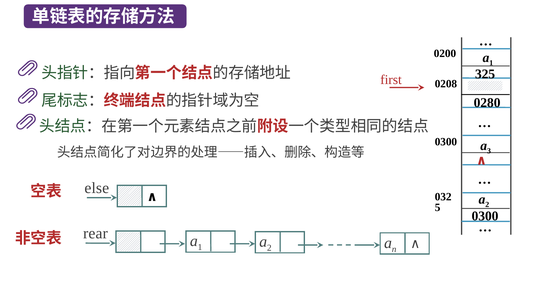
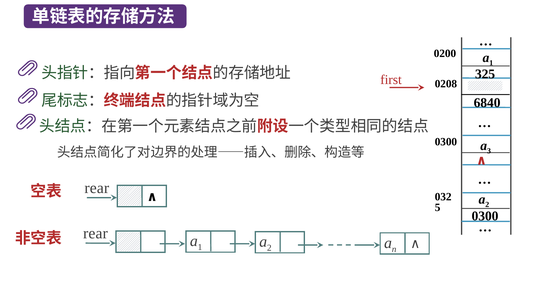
0280: 0280 -> 6840 (487, 103)
else: else -> rear (97, 188)
